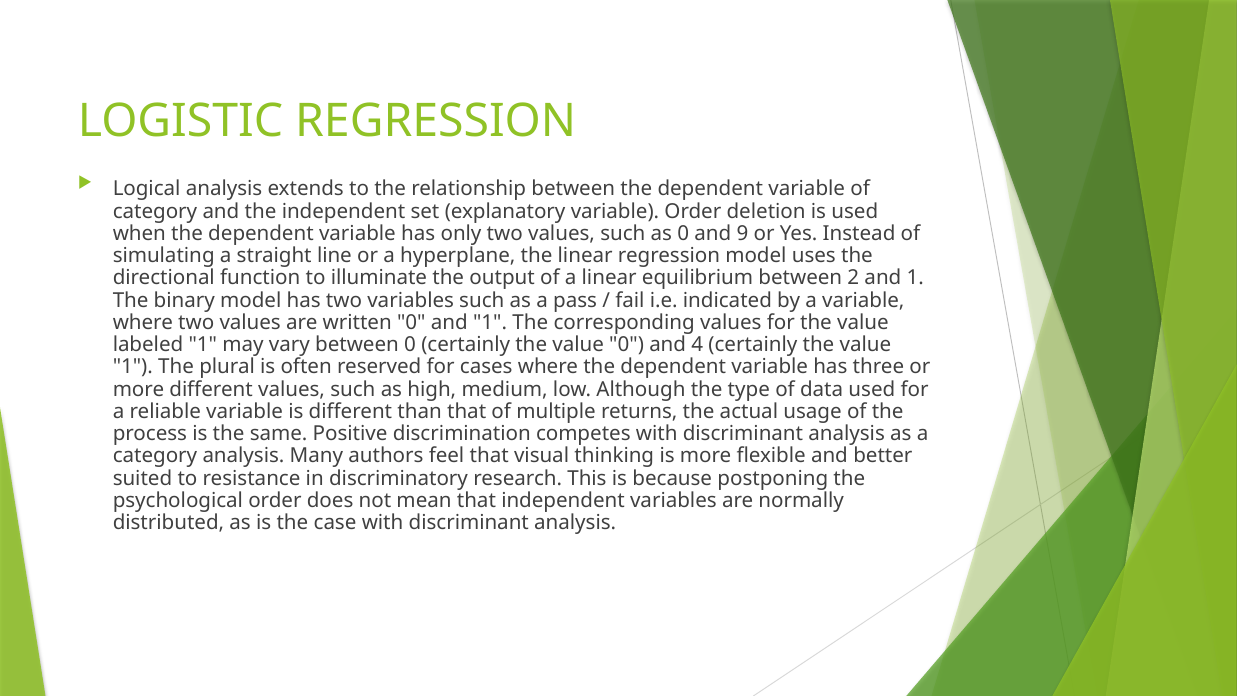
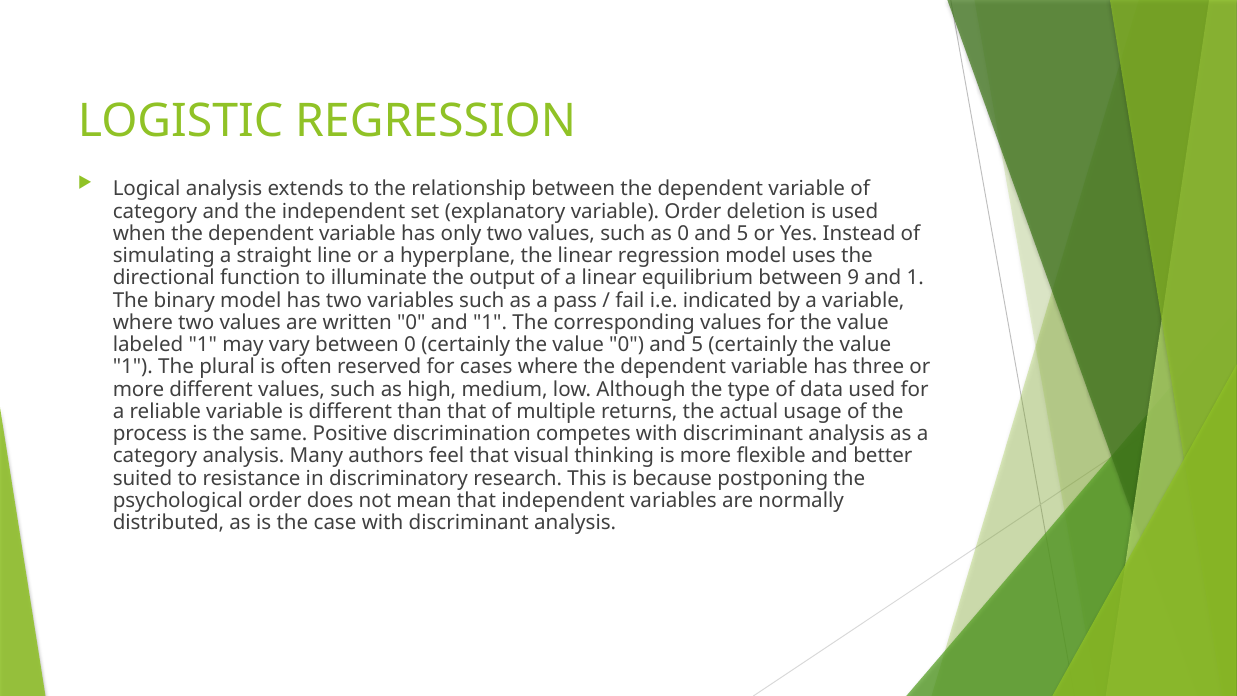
as 0 and 9: 9 -> 5 (742, 234)
2: 2 -> 9 (853, 278)
value 0 and 4: 4 -> 5 (697, 345)
